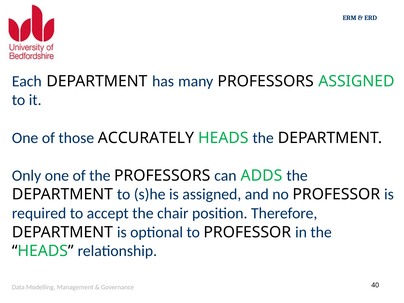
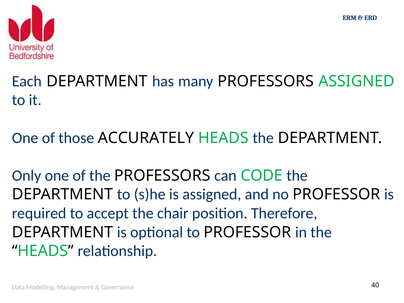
ADDS: ADDS -> CODE (262, 176)
